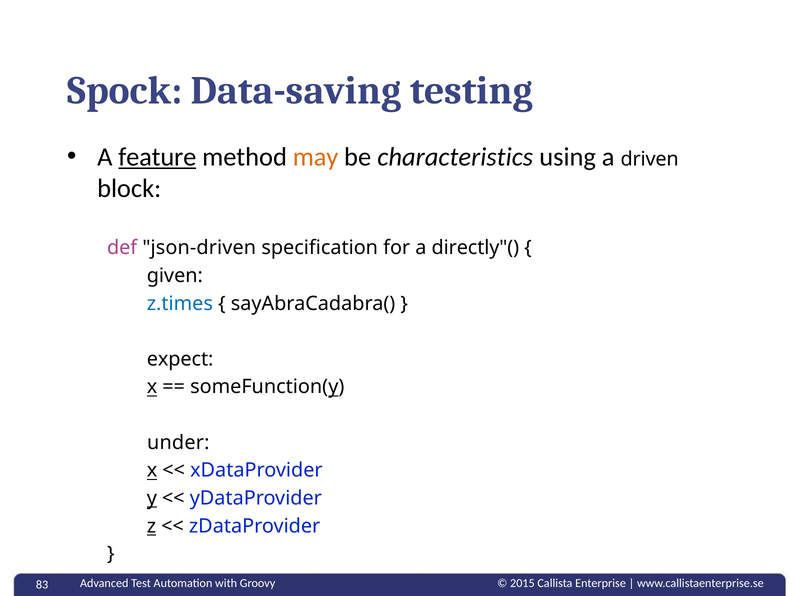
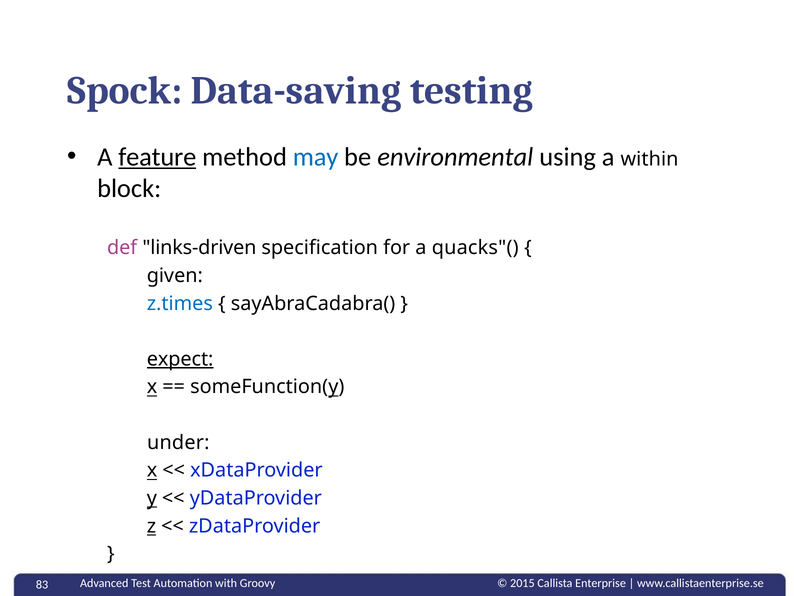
may colour: orange -> blue (316, 157)
characteristics: characteristics -> environmental (455, 157)
driven: driven -> within (650, 159)
json-driven: json-driven -> links-driven (199, 248)
directly"(: directly"( -> quacks"( (475, 248)
expect underline: none -> present (180, 359)
